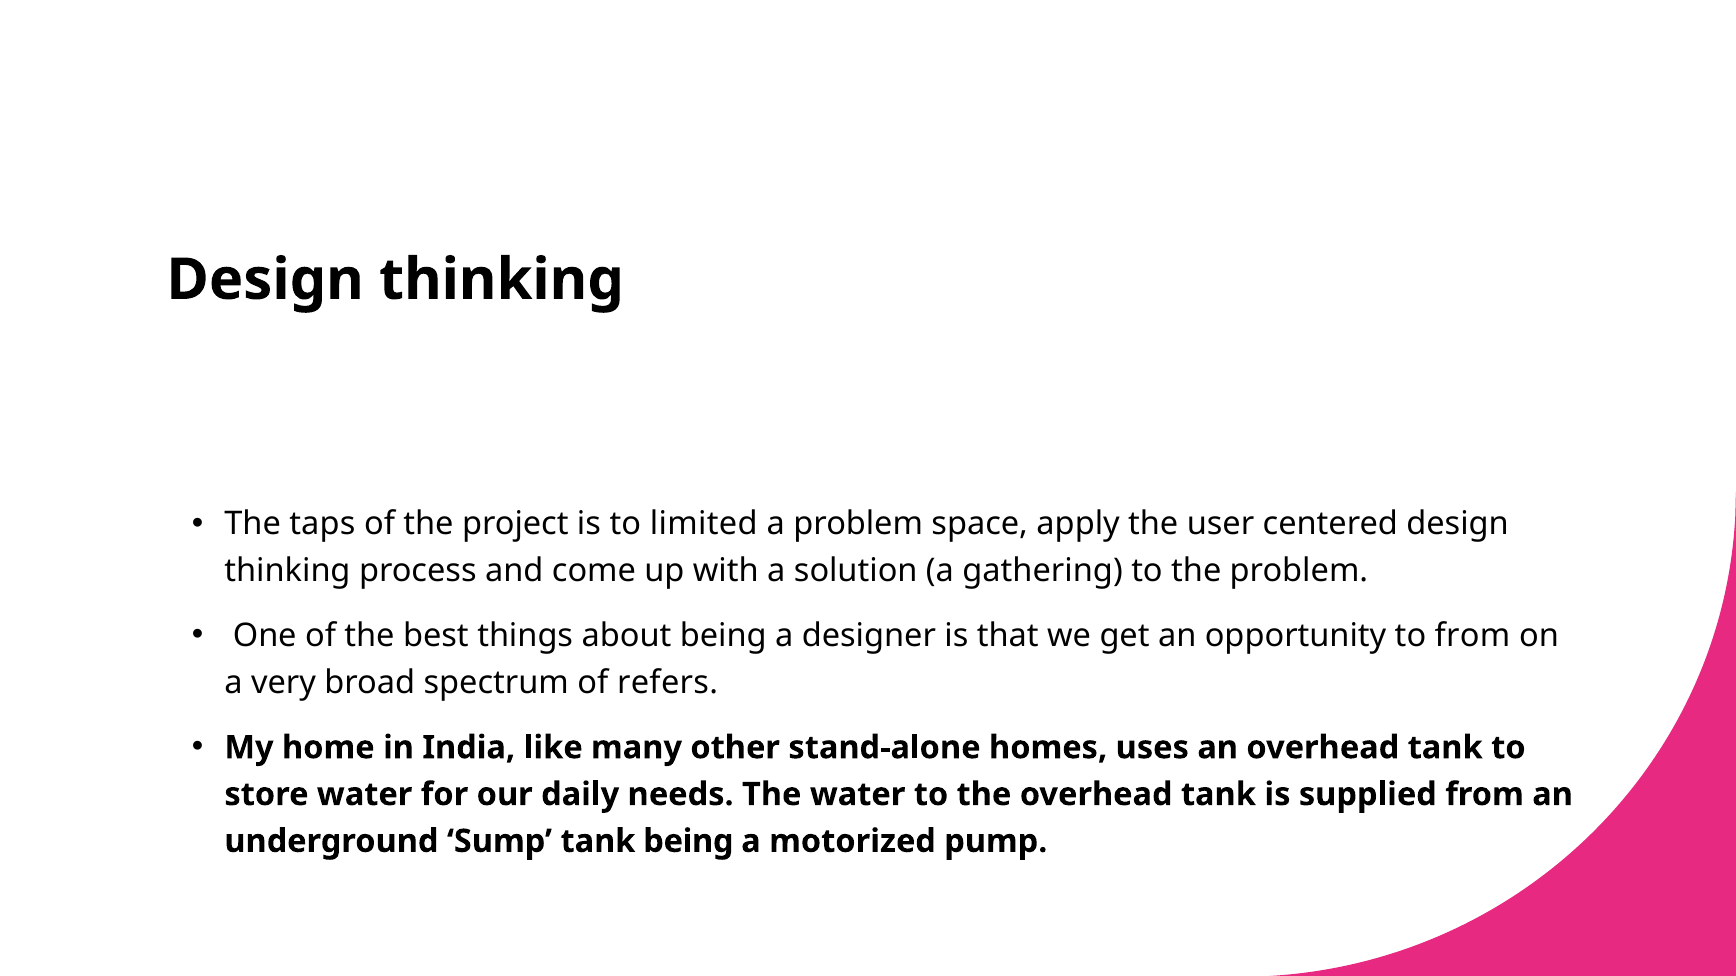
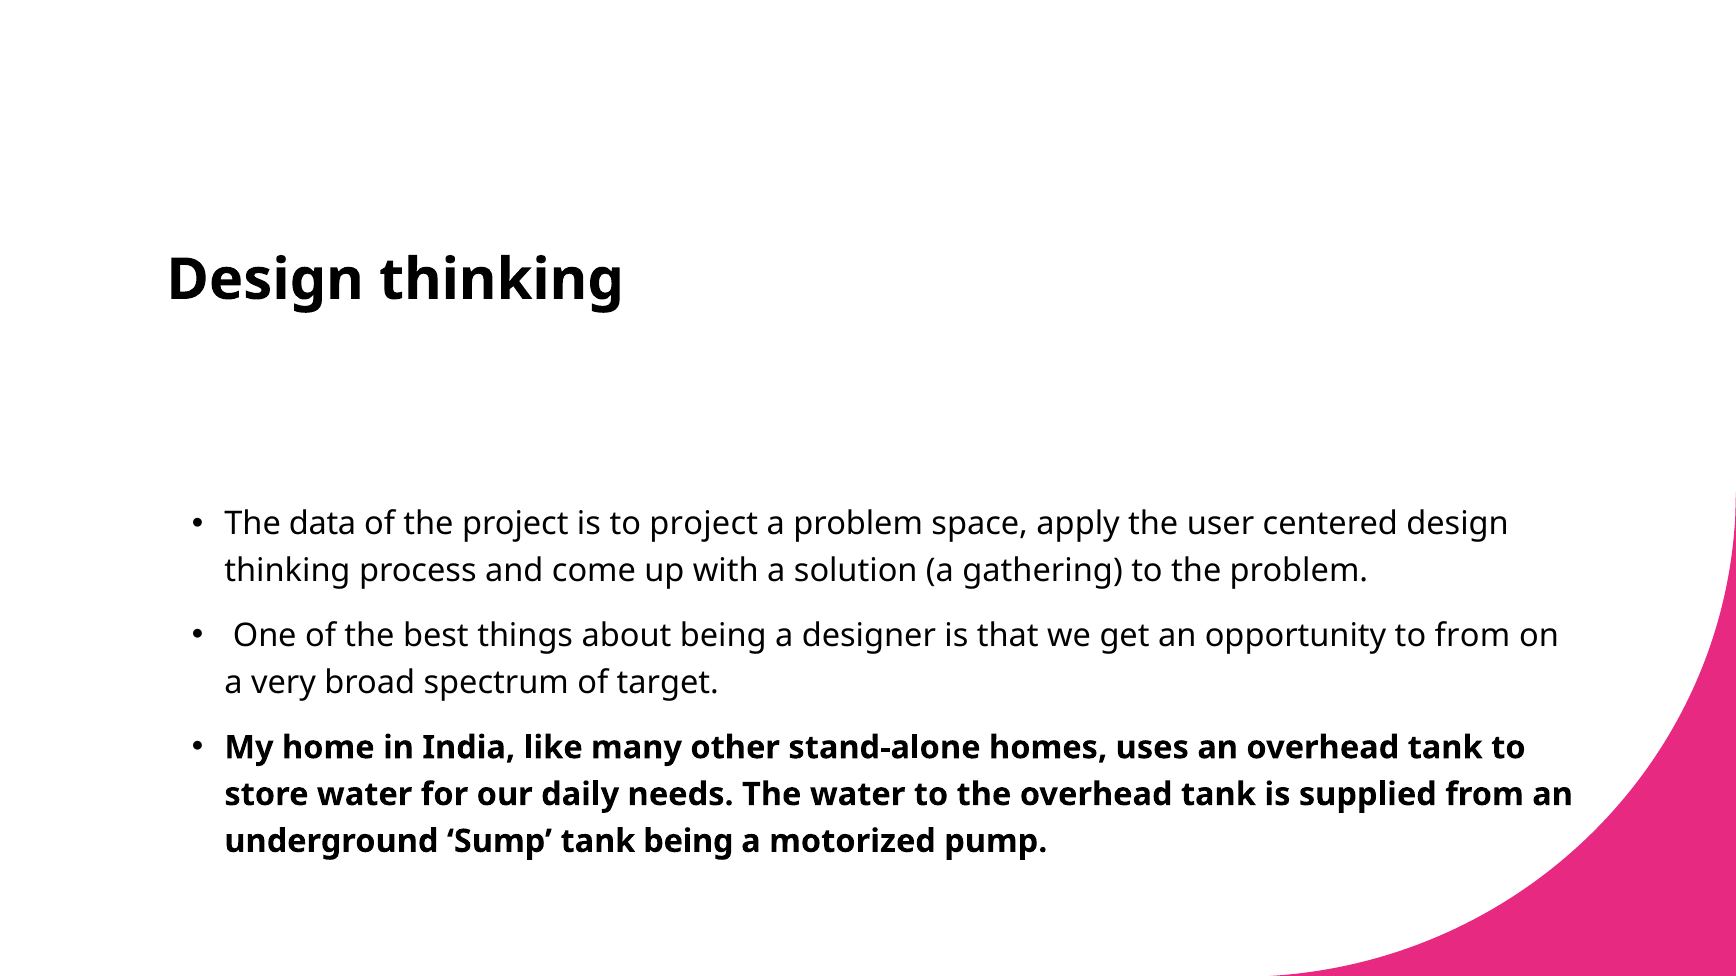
taps: taps -> data (323, 524)
to limited: limited -> project (704, 524)
refers: refers -> target (668, 683)
